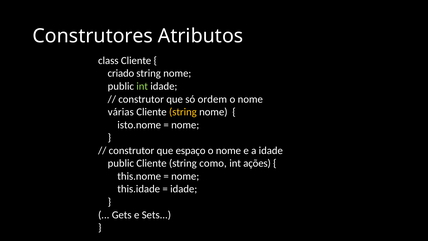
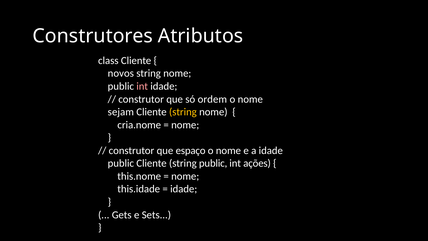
criado: criado -> novos (121, 73)
int colour: light green -> pink (142, 86)
várias: várias -> sejam (121, 112)
isto.nome: isto.nome -> cria.nome (139, 125)
string como: como -> public (213, 163)
